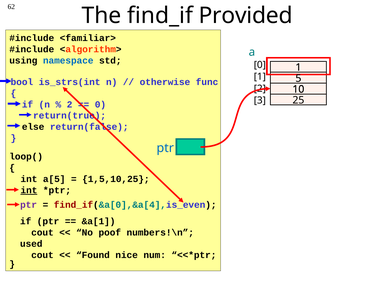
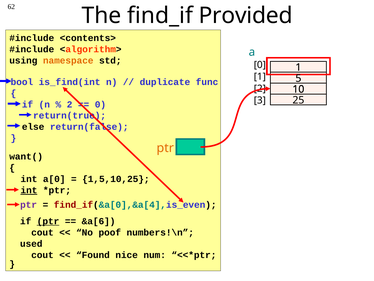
<familiar>: <familiar> -> <contents> (88, 38)
namespace colour: blue -> orange (68, 60)
is_strs(int: is_strs(int -> is_find(int (70, 82)
otherwise: otherwise -> duplicate (165, 82)
ptr colour: blue -> orange (165, 148)
loop(: loop( -> want( (26, 156)
a[5: a[5 -> a[0 (54, 179)
ptr underline: none -> present (48, 221)
&a[1: &a[1 -> &a[6 (99, 221)
